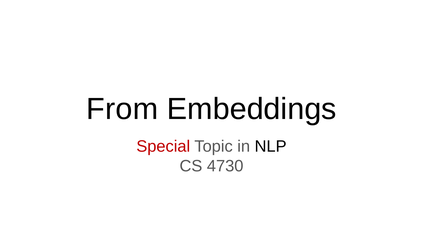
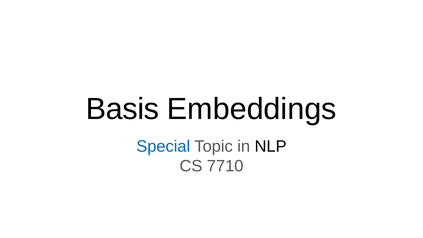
From: From -> Basis (123, 109)
Special colour: red -> blue (163, 146)
4730: 4730 -> 7710 (225, 166)
